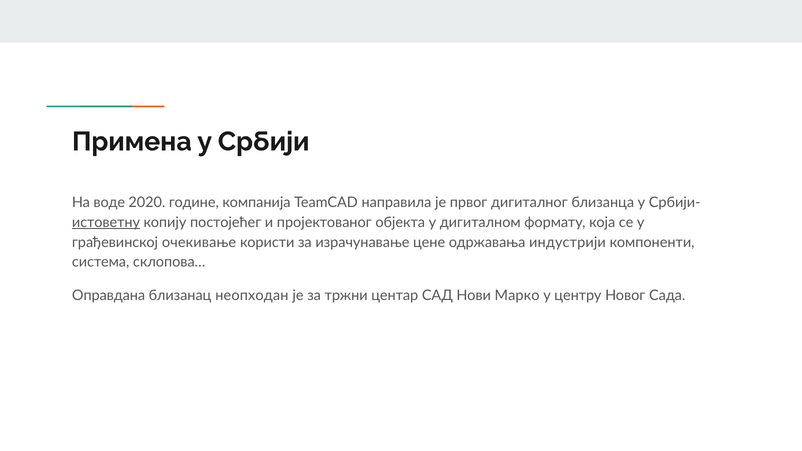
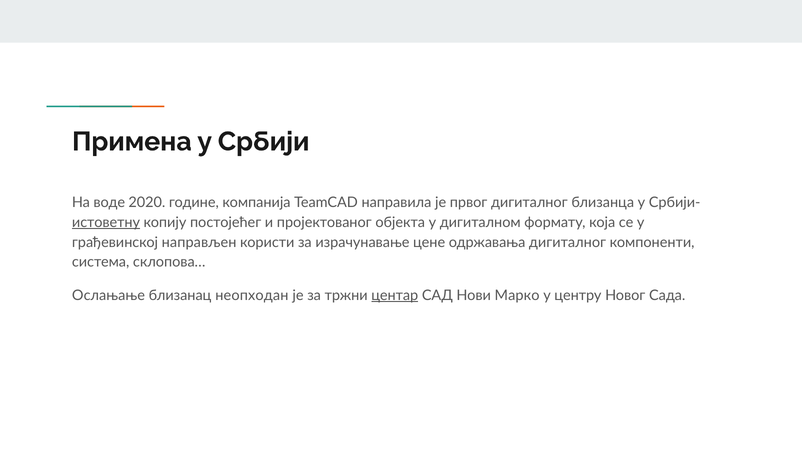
очекивање: очекивање -> направљен (199, 242)
одржавања индустрији: индустрији -> дигиталног (568, 242)
Оправдана: Оправдана -> Ослањање (108, 296)
центар underline: none -> present (395, 296)
